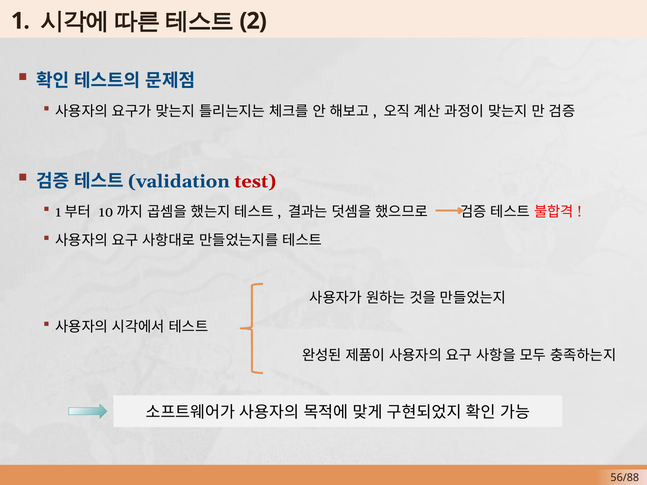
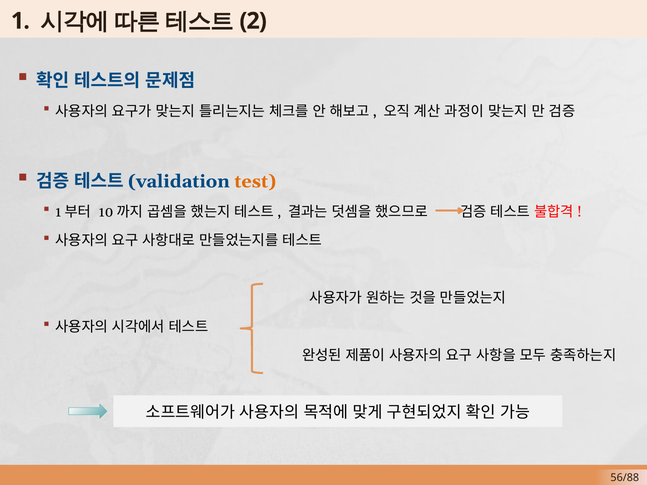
test colour: red -> orange (255, 181)
